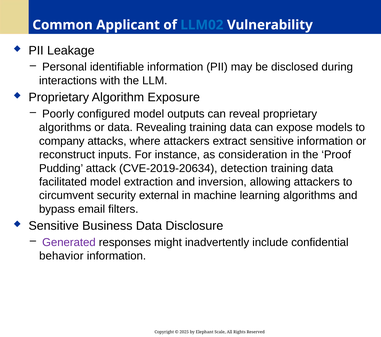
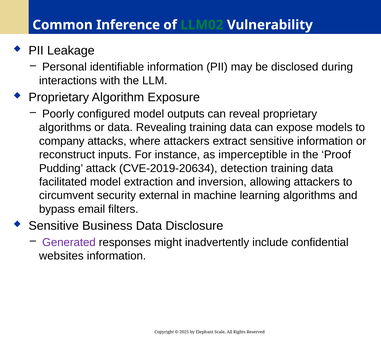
Applicant: Applicant -> Inference (128, 25)
LLM02 colour: blue -> green (202, 25)
consideration: consideration -> imperceptible (253, 155)
behavior: behavior -> websites (61, 256)
